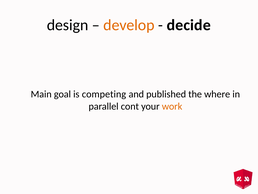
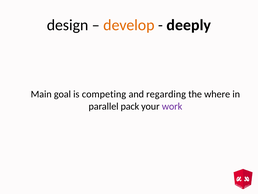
decide: decide -> deeply (189, 25)
published: published -> regarding (166, 94)
cont: cont -> pack (130, 106)
work colour: orange -> purple (172, 106)
